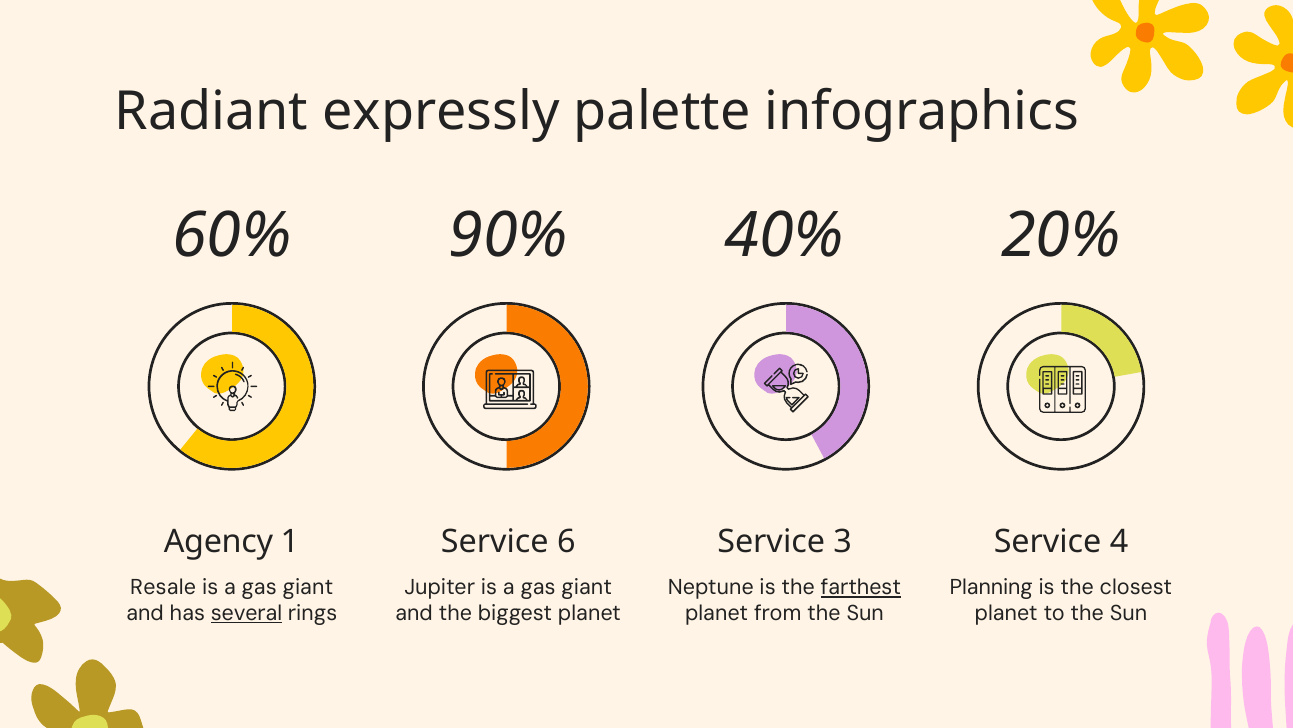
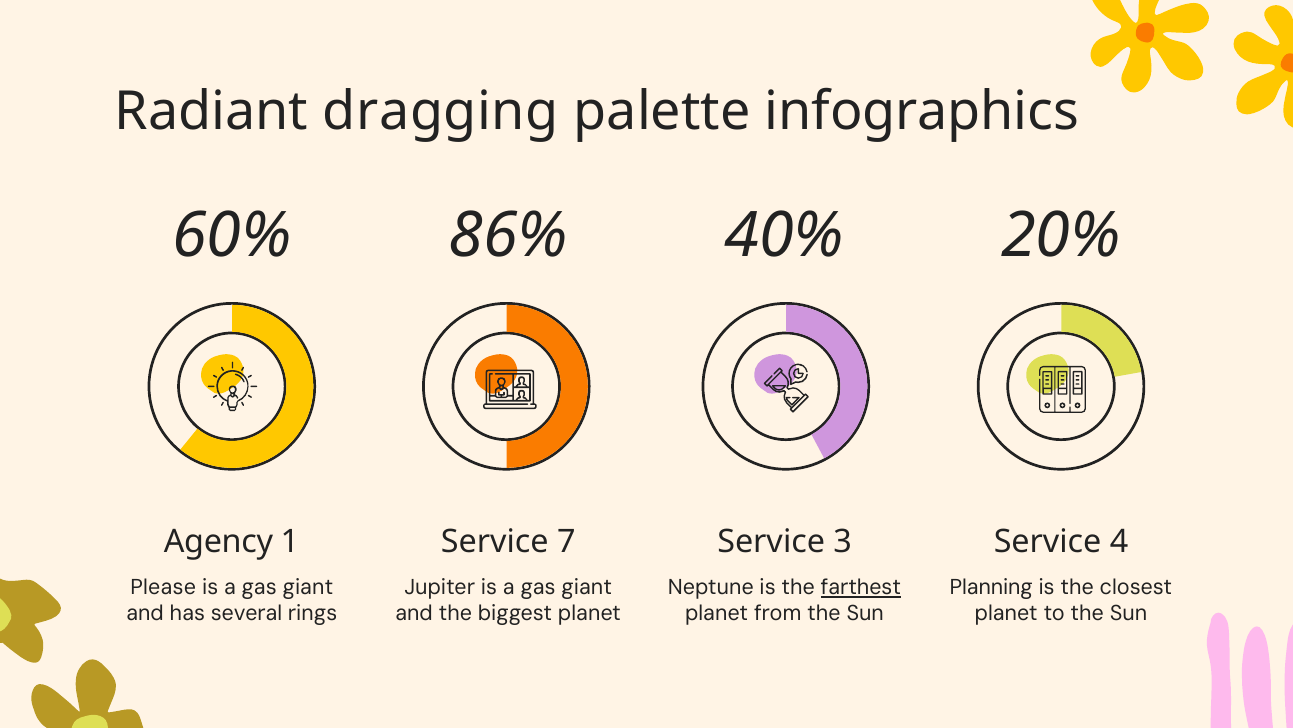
expressly: expressly -> dragging (441, 112)
90%: 90% -> 86% (508, 235)
6: 6 -> 7 (566, 541)
Resale: Resale -> Please (163, 587)
several underline: present -> none (247, 613)
